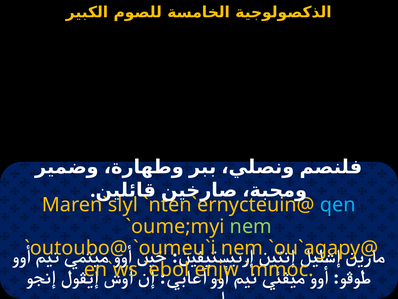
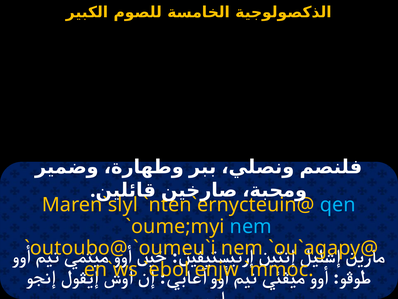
nem colour: light green -> light blue (251, 226)
